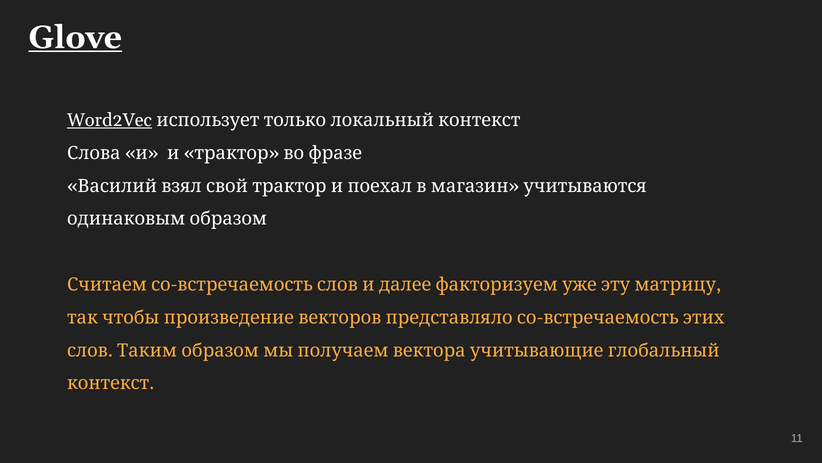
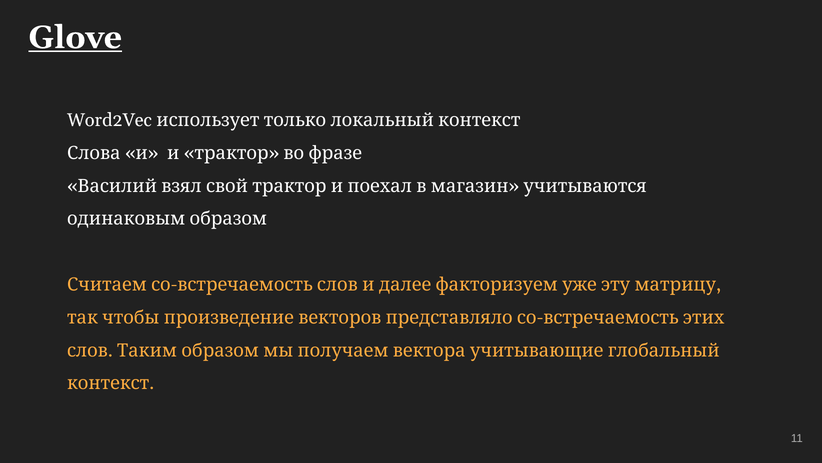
Word2Vec underline: present -> none (109, 120)
